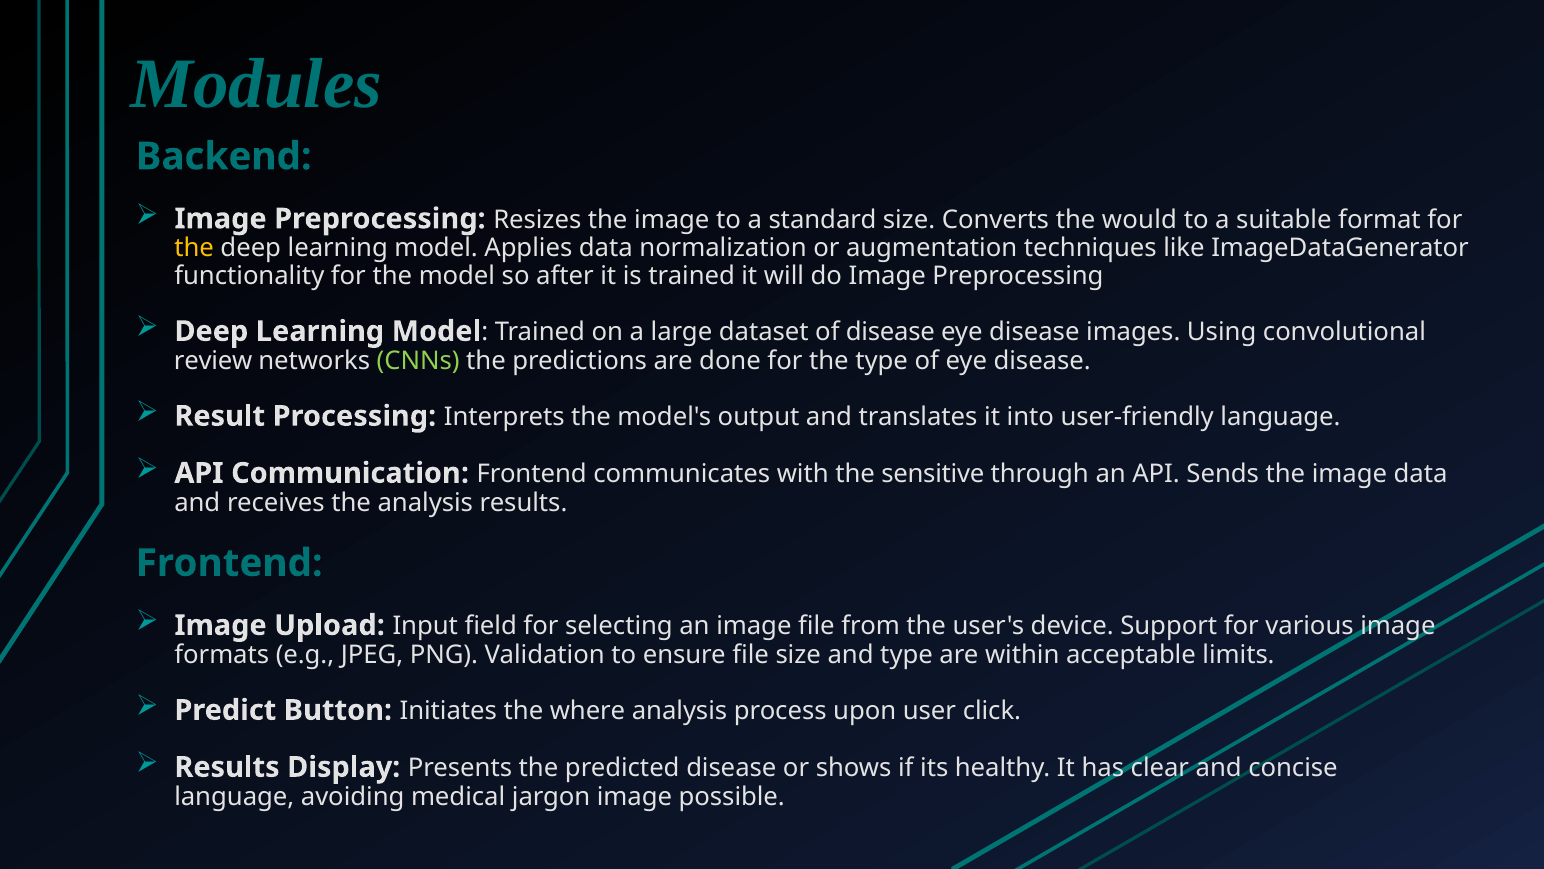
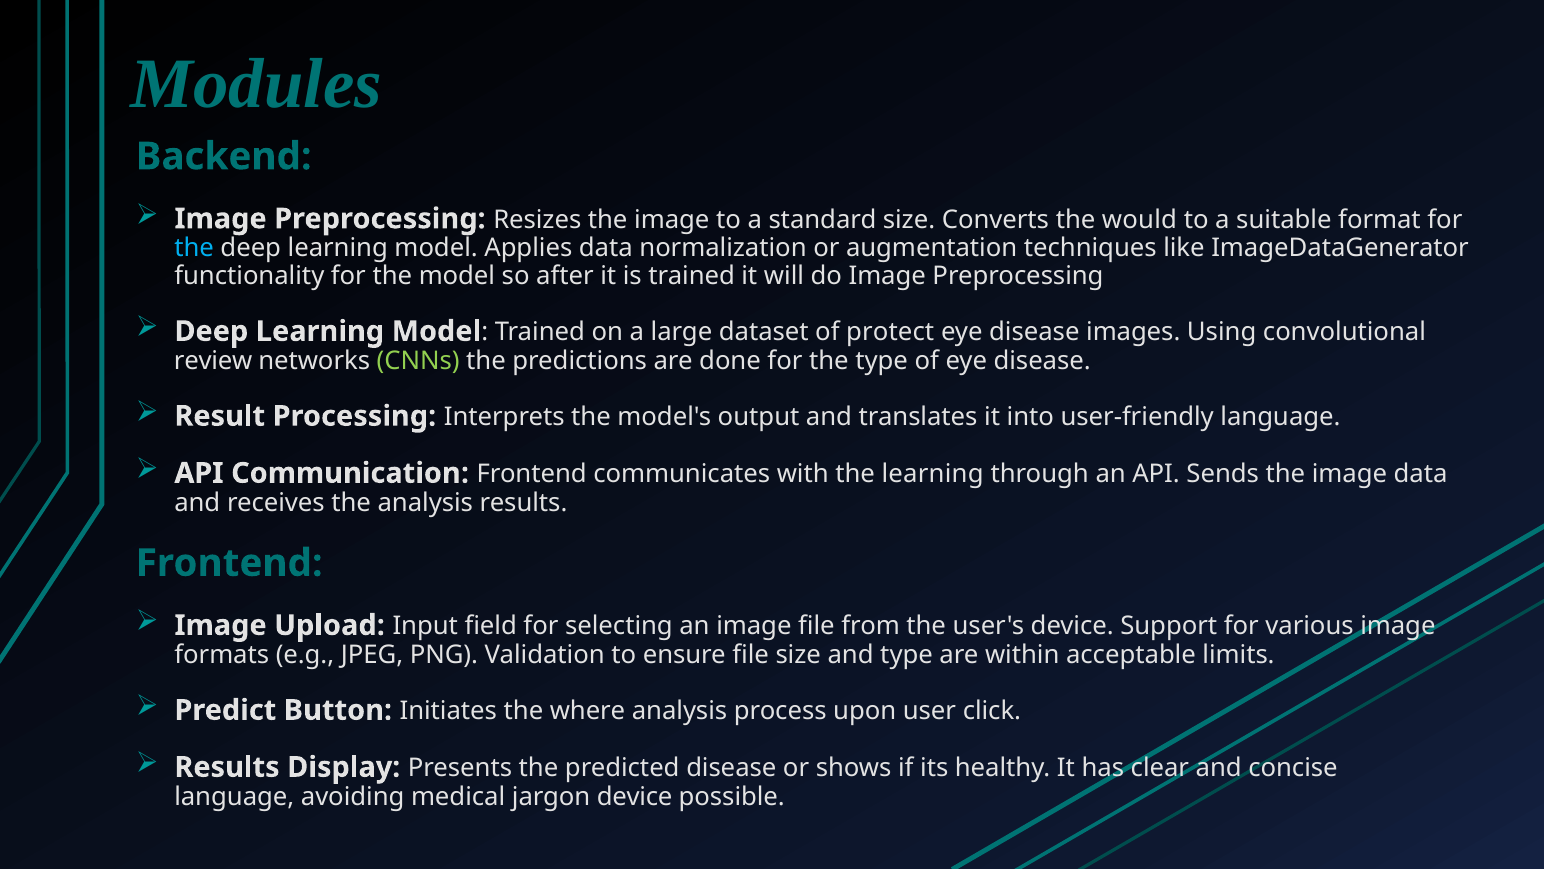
the colour: yellow -> light blue (194, 248)
of disease: disease -> protect (890, 332)
the sensitive: sensitive -> learning (933, 474)
jargon image: image -> device (635, 797)
